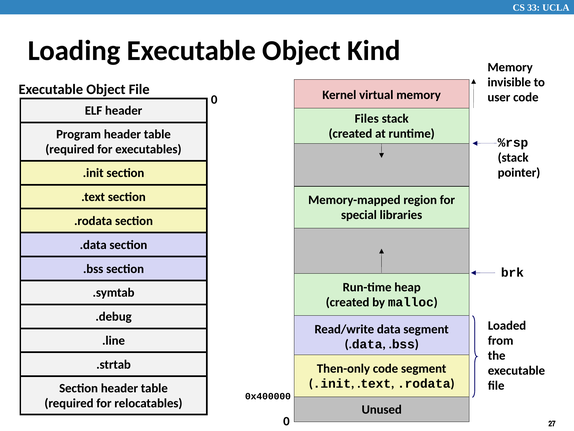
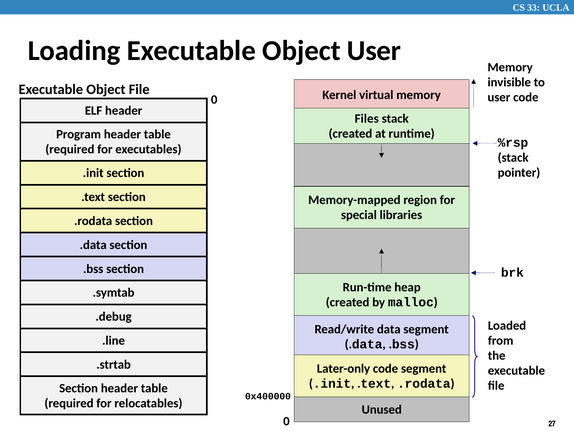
Object Kind: Kind -> User (374, 50)
Then-only: Then-only -> Later-only (343, 368)
